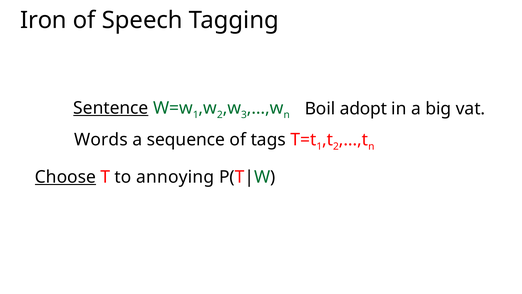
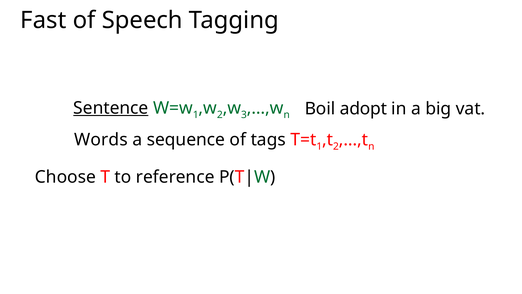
Iron: Iron -> Fast (43, 20)
Choose underline: present -> none (65, 177)
annoying: annoying -> reference (175, 177)
